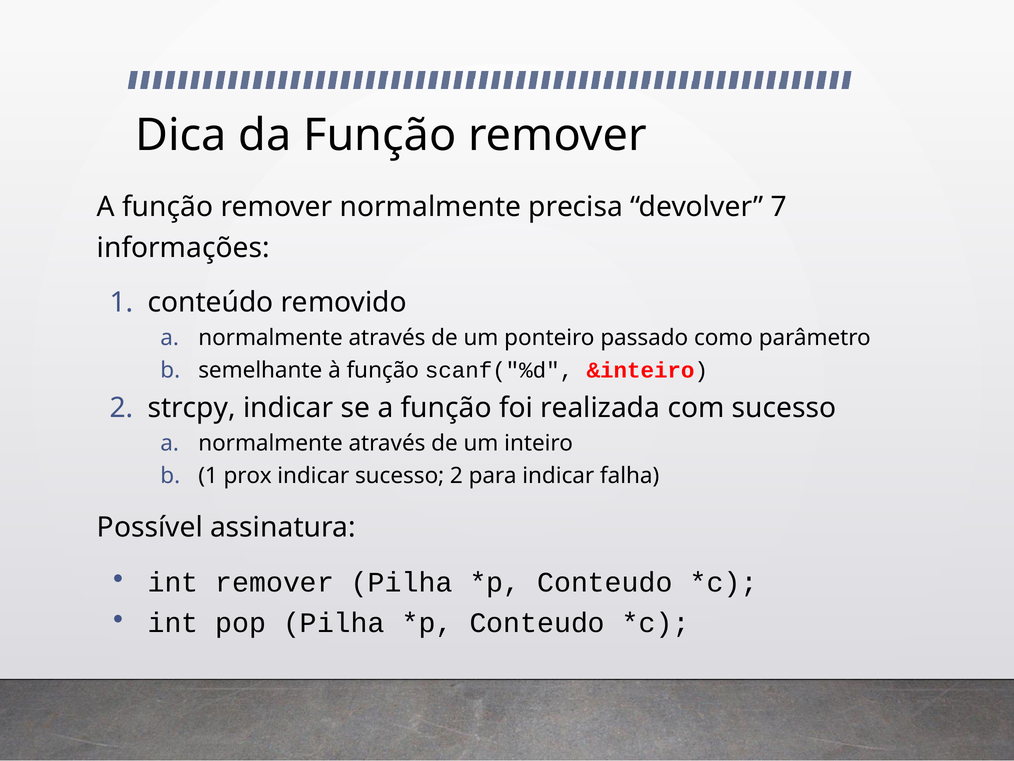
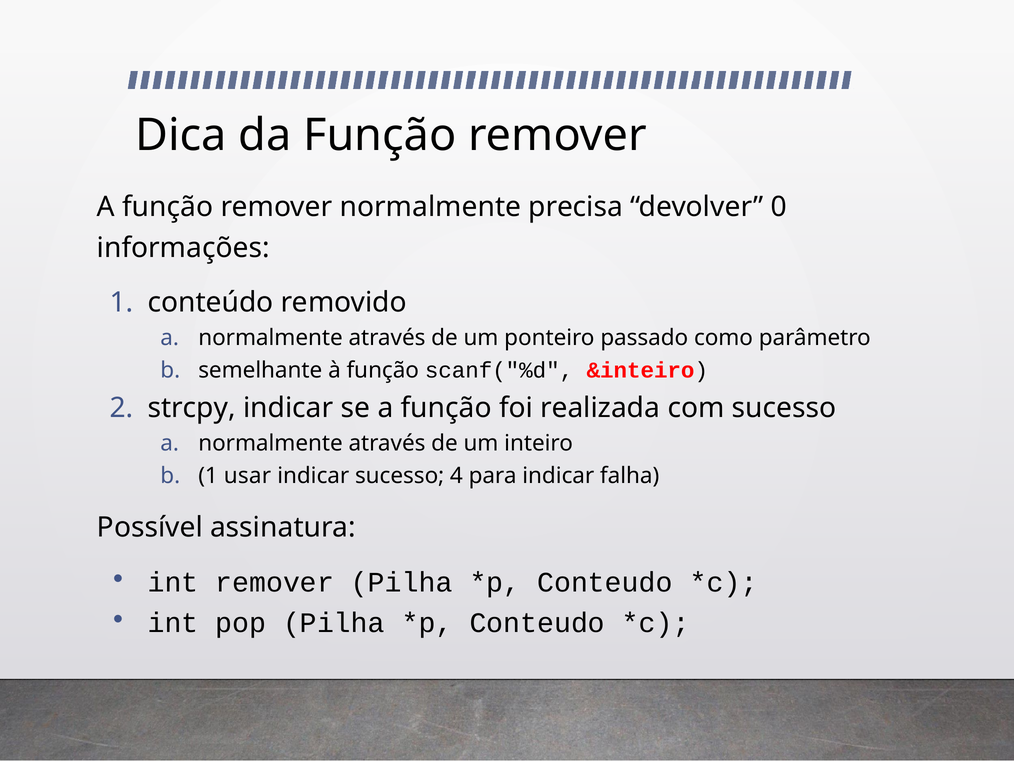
7: 7 -> 0 (779, 207)
prox: prox -> usar (247, 475)
sucesso 2: 2 -> 4 (456, 475)
